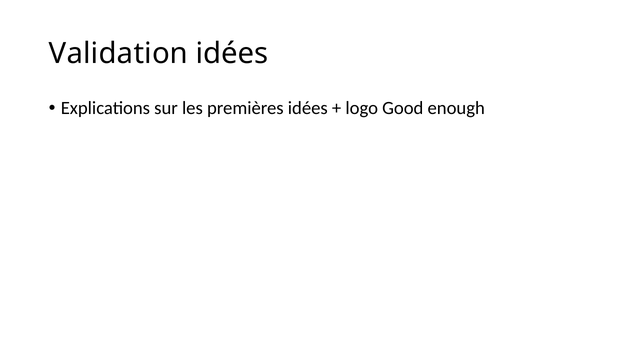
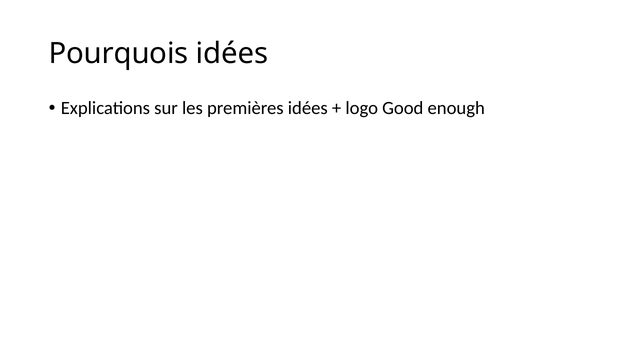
Validation: Validation -> Pourquois (119, 54)
